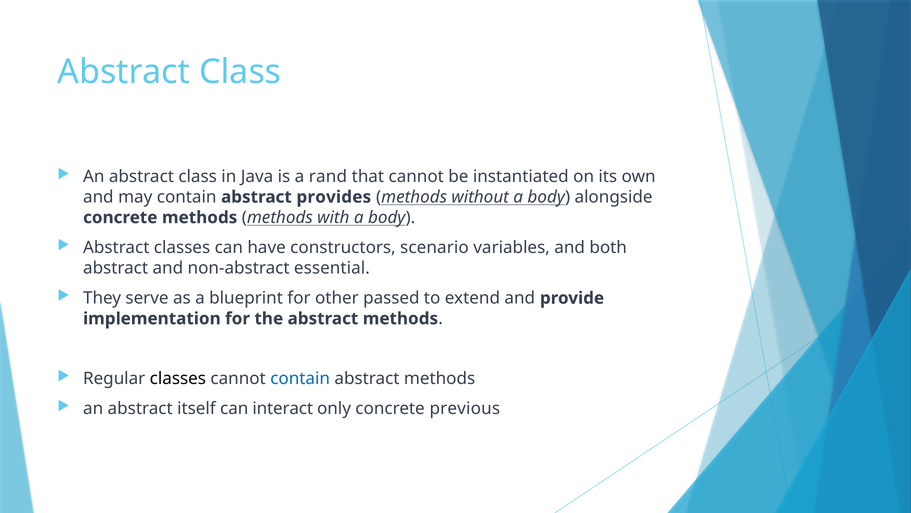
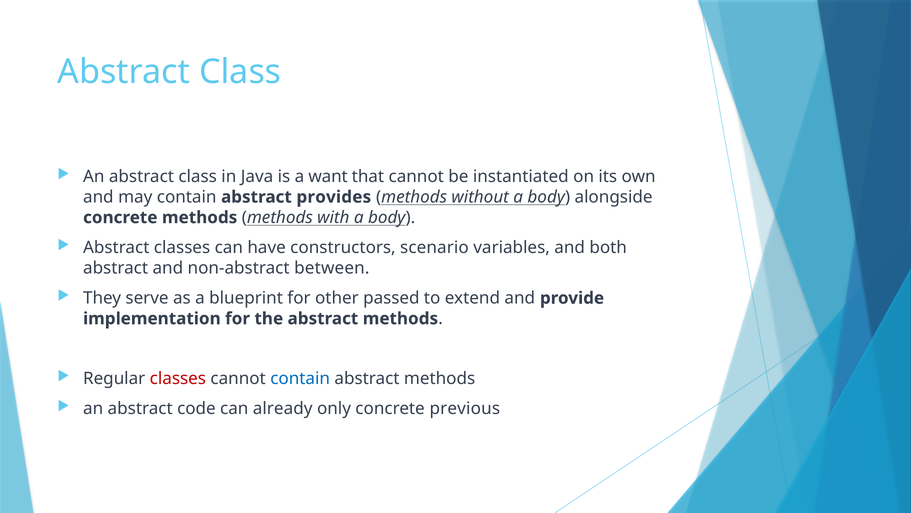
rand: rand -> want (328, 176)
essential: essential -> between (332, 268)
classes colour: black -> red (178, 378)
itself: itself -> code (196, 408)
interact: interact -> already (283, 408)
